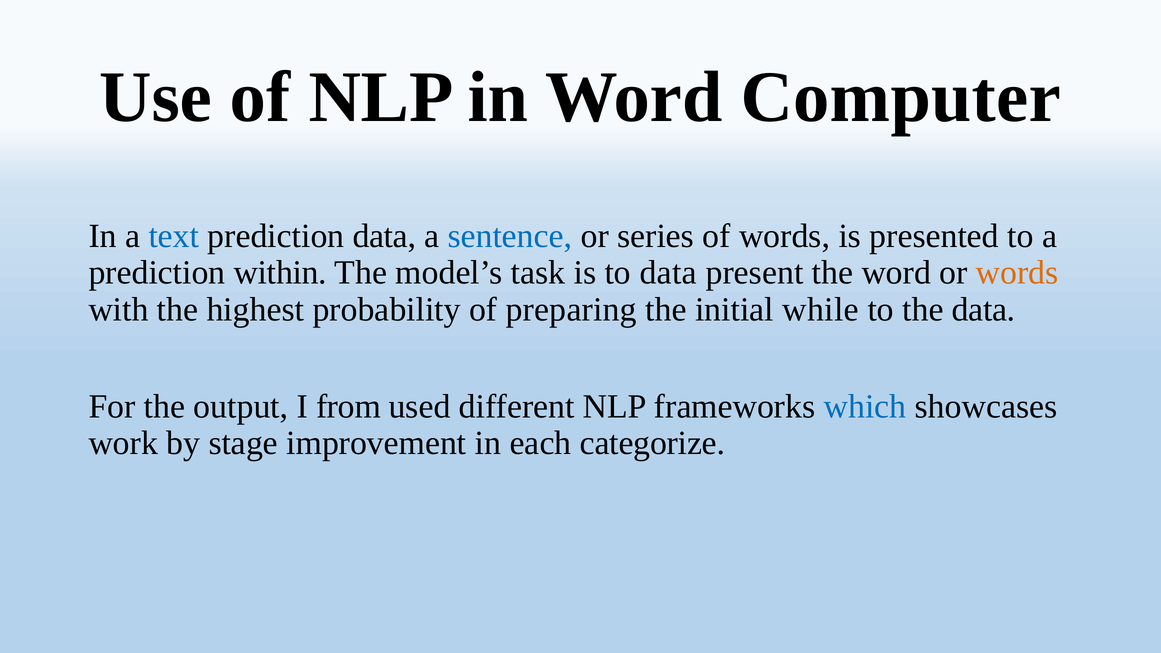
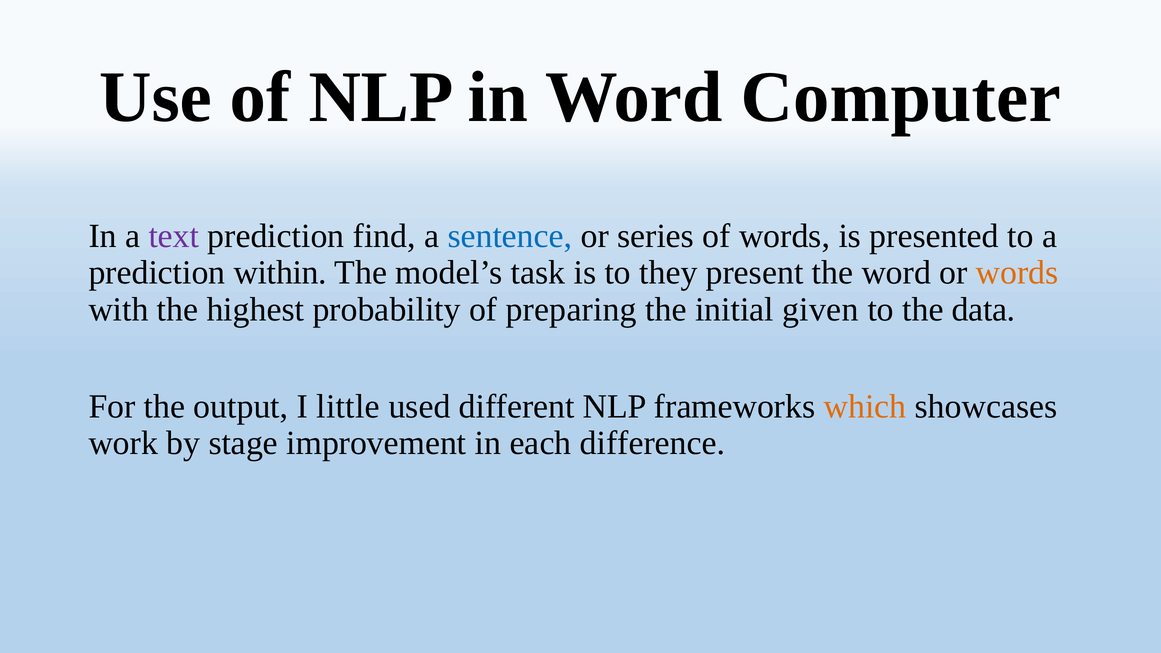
text colour: blue -> purple (174, 236)
prediction data: data -> find (384, 236)
to data: data -> they (668, 273)
while: while -> given (820, 309)
from: from -> little (348, 407)
which colour: blue -> orange (865, 407)
categorize: categorize -> difference (652, 443)
